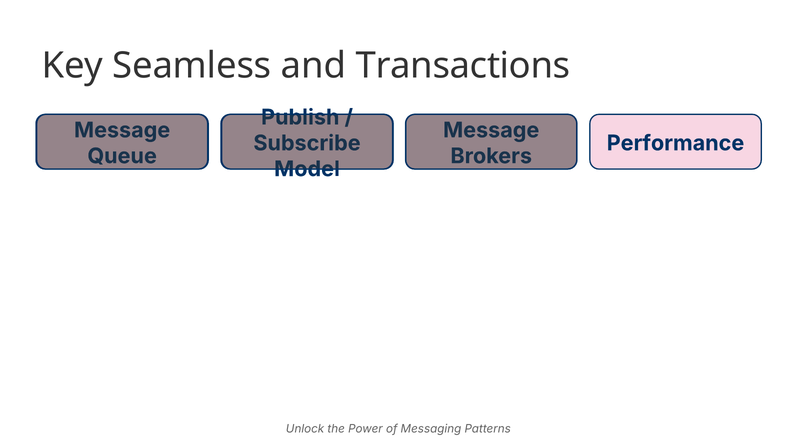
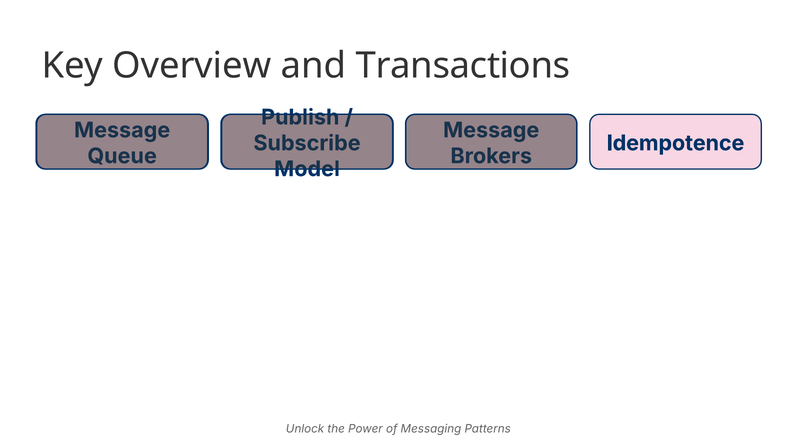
Seamless: Seamless -> Overview (192, 66)
Performance: Performance -> Idempotence (676, 143)
